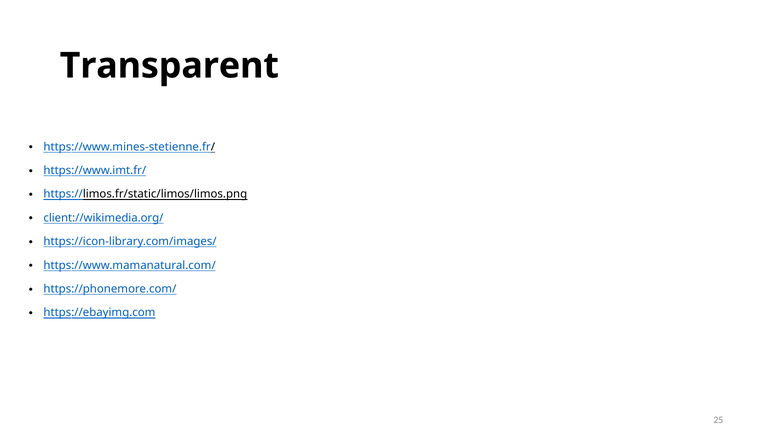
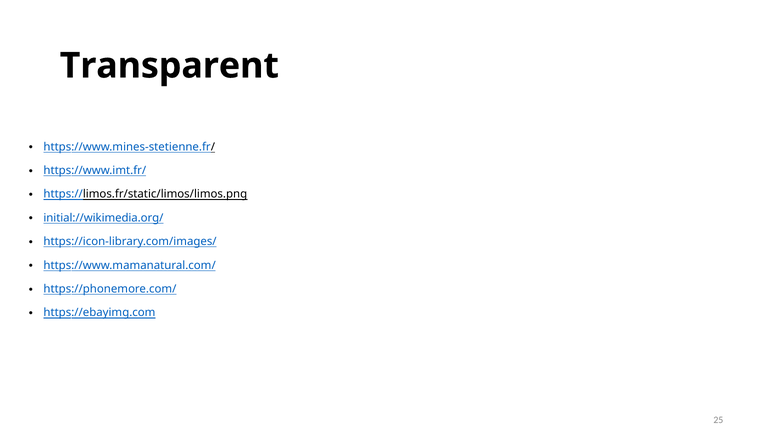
client://wikimedia.org/: client://wikimedia.org/ -> initial://wikimedia.org/ (103, 218)
